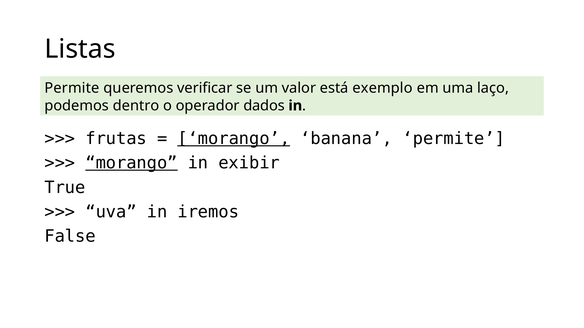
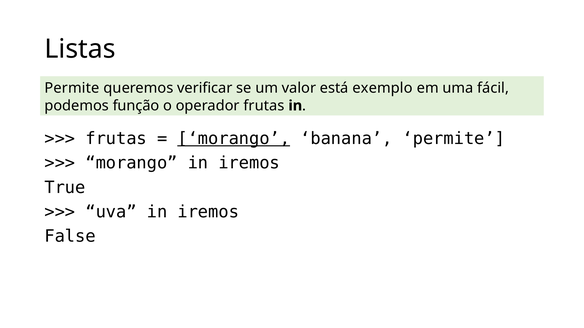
laço: laço -> fácil (493, 88)
dentro: dentro -> função (136, 106)
operador dados: dados -> frutas (264, 106)
morango underline: present -> none (132, 163)
exibir: exibir -> iremos (249, 163)
